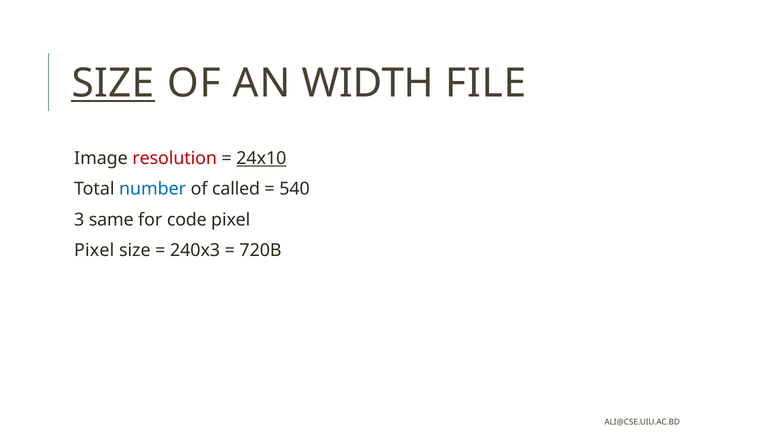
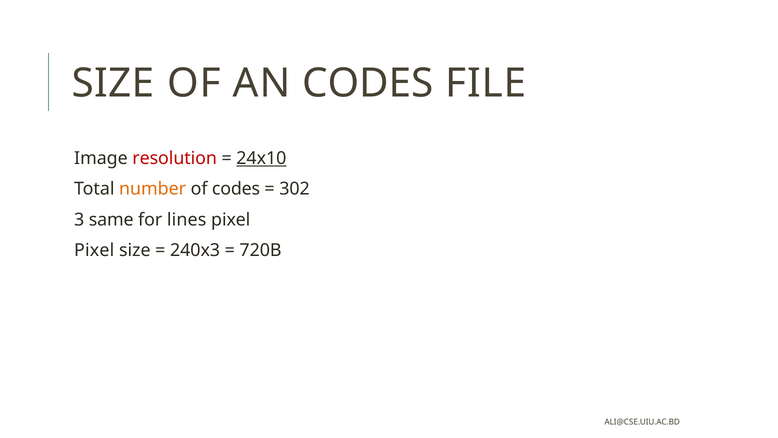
SIZE underline: present -> none (113, 83)
AN WIDTH: WIDTH -> CODES (368, 83)
number colour: blue -> orange (153, 189)
of called: called -> codes (236, 189)
540: 540 -> 302 (295, 189)
code: code -> lines (187, 219)
